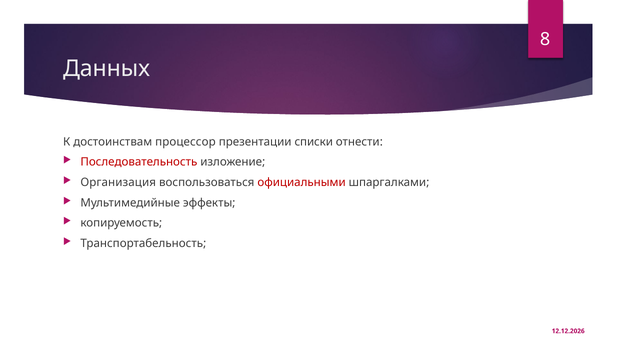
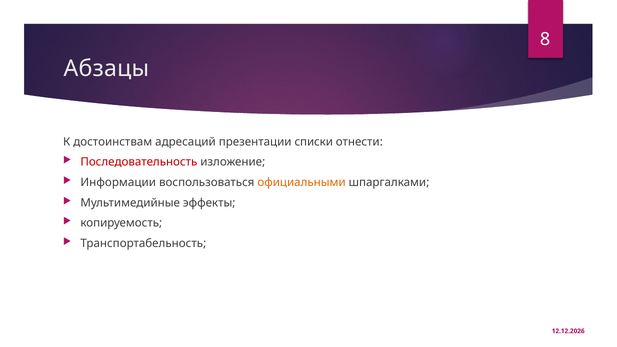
Данных: Данных -> Абзацы (106, 69)
процессор: процессор -> адресаций (185, 142)
Организация: Организация -> Информации (118, 182)
официальными colour: red -> orange (302, 182)
